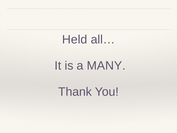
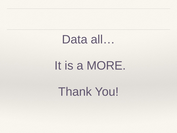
Held: Held -> Data (75, 39)
MANY: MANY -> MORE (106, 66)
